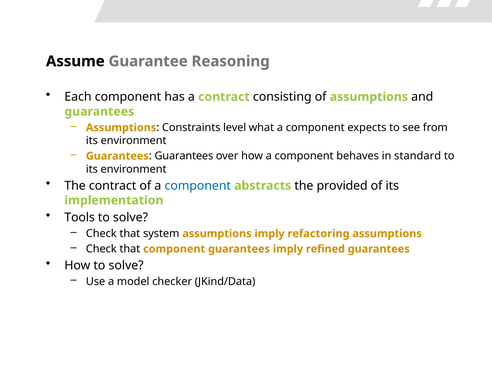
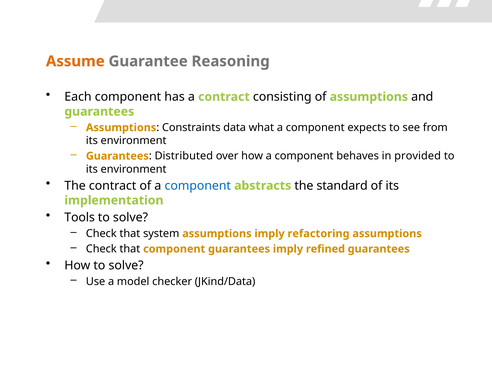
Assume colour: black -> orange (75, 61)
level: level -> data (235, 128)
Guarantees Guarantees: Guarantees -> Distributed (184, 156)
standard: standard -> provided (418, 156)
provided: provided -> standard (342, 186)
